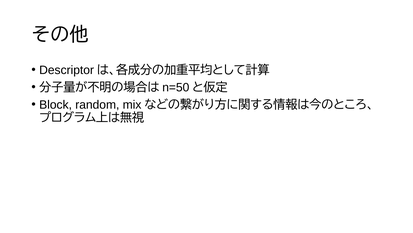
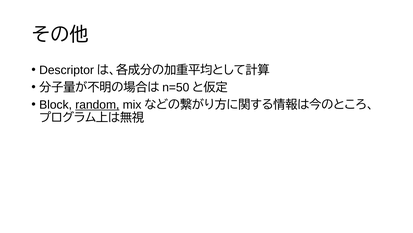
random underline: none -> present (97, 104)
